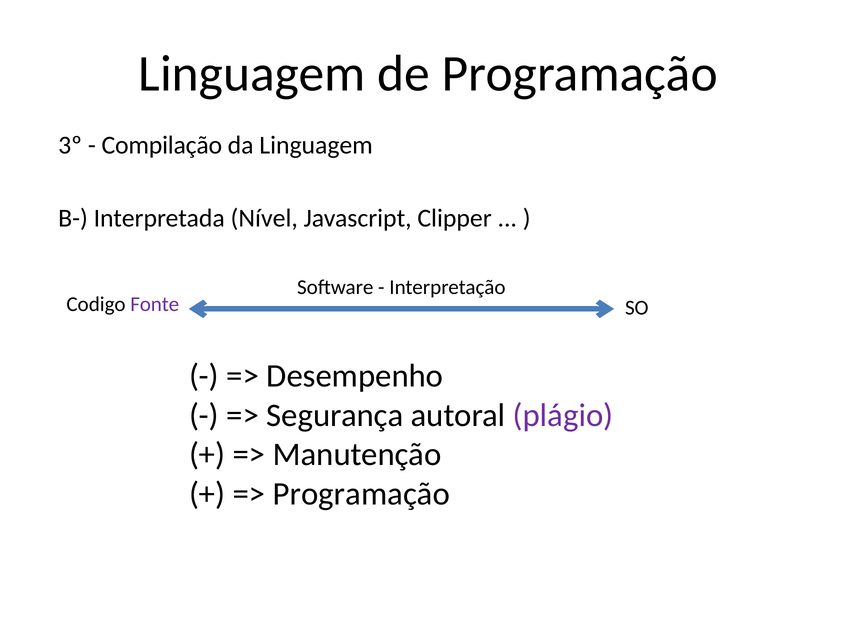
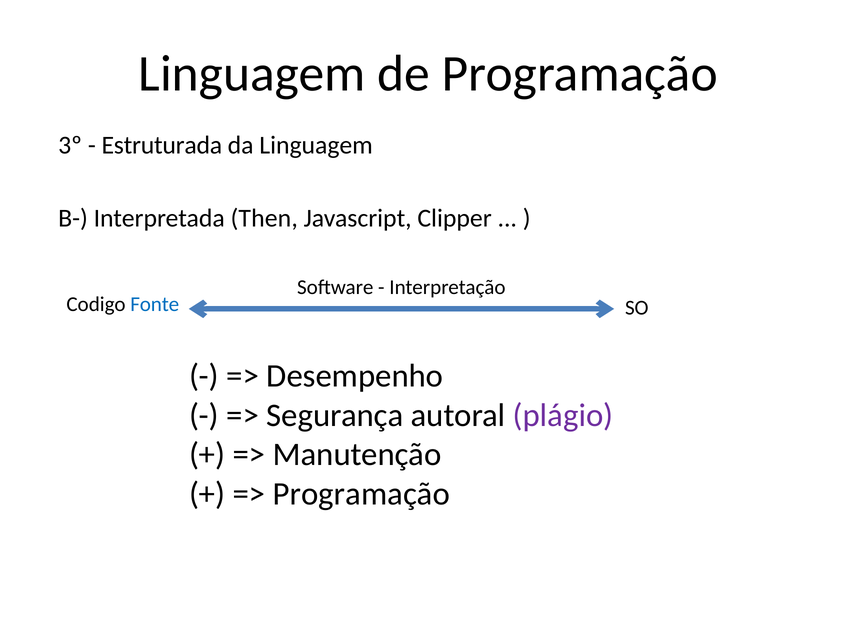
Compilação: Compilação -> Estruturada (162, 145)
Nível: Nível -> Then (264, 218)
Fonte colour: purple -> blue (155, 304)
